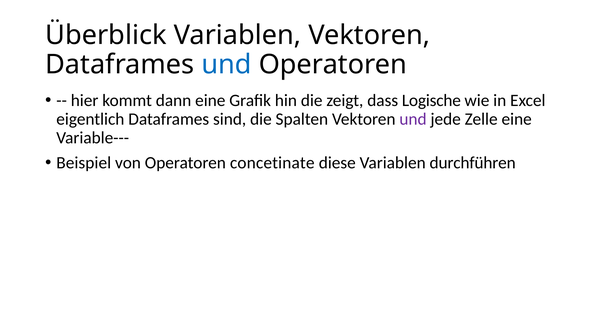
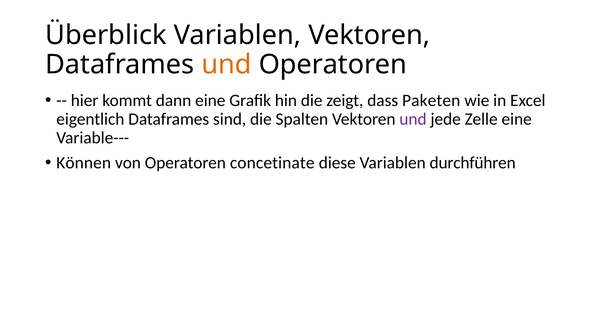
und colour: blue -> orange (227, 65)
Logische: Logische -> Paketen (431, 100)
Beispiel: Beispiel -> Können (84, 162)
